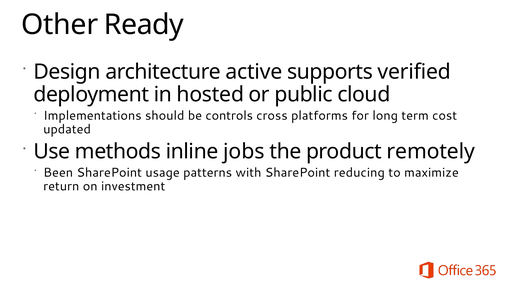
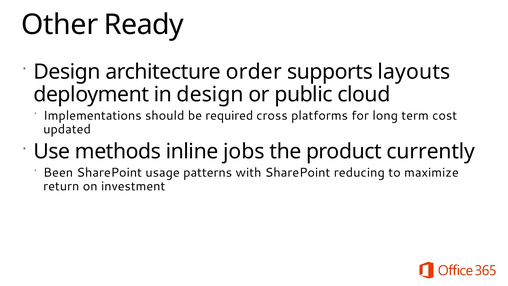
active: active -> order (254, 72)
verified: verified -> layouts (414, 72)
in hosted: hosted -> design (210, 95)
controls: controls -> required (229, 115)
remotely: remotely -> currently (431, 152)
